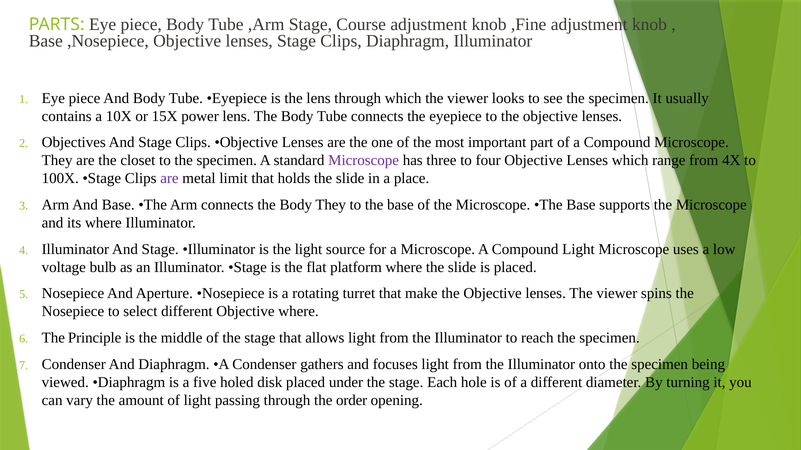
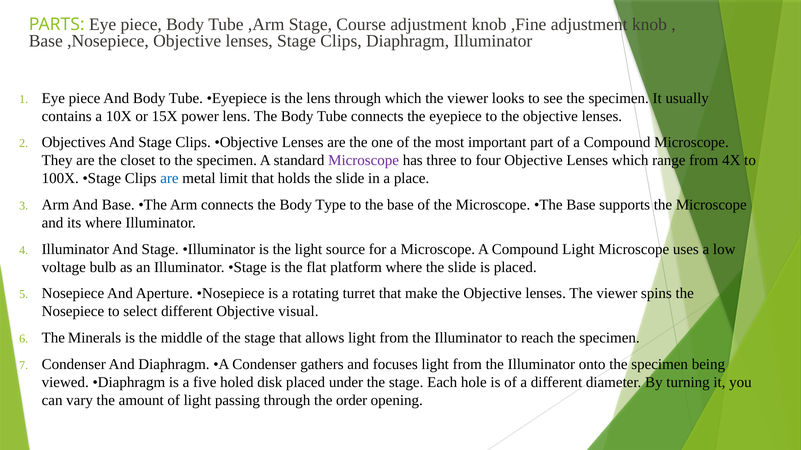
are colour: purple -> blue (169, 179)
Body They: They -> Type (331, 205)
Objective where: where -> visual (298, 312)
Principle: Principle -> Minerals (95, 338)
